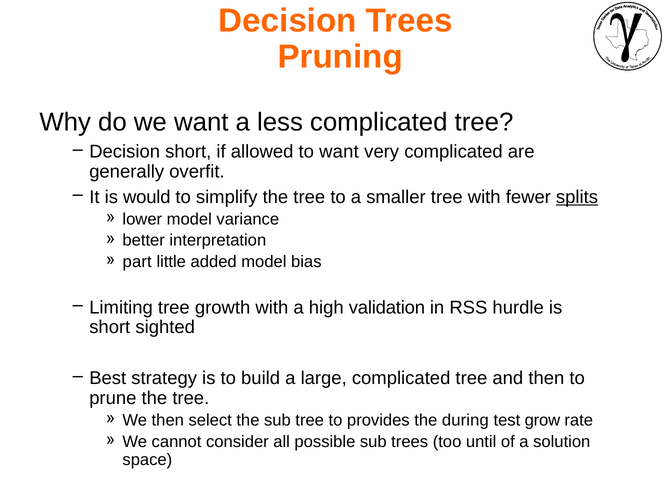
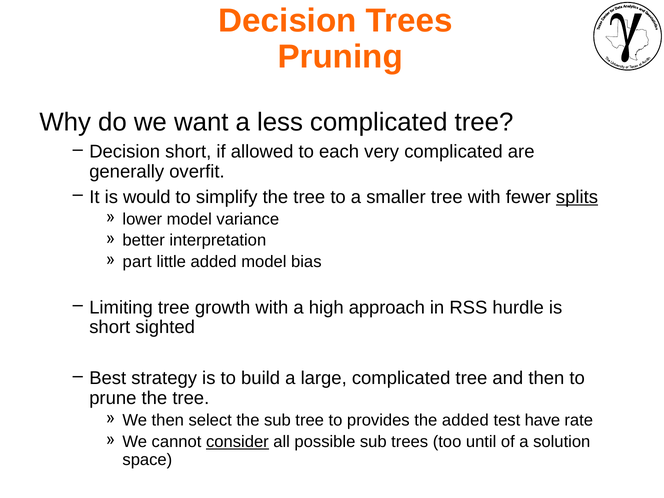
to want: want -> each (339, 152)
validation: validation -> approach (387, 307)
the during: during -> added (465, 420)
grow: grow -> have (542, 420)
consider underline: none -> present (237, 442)
